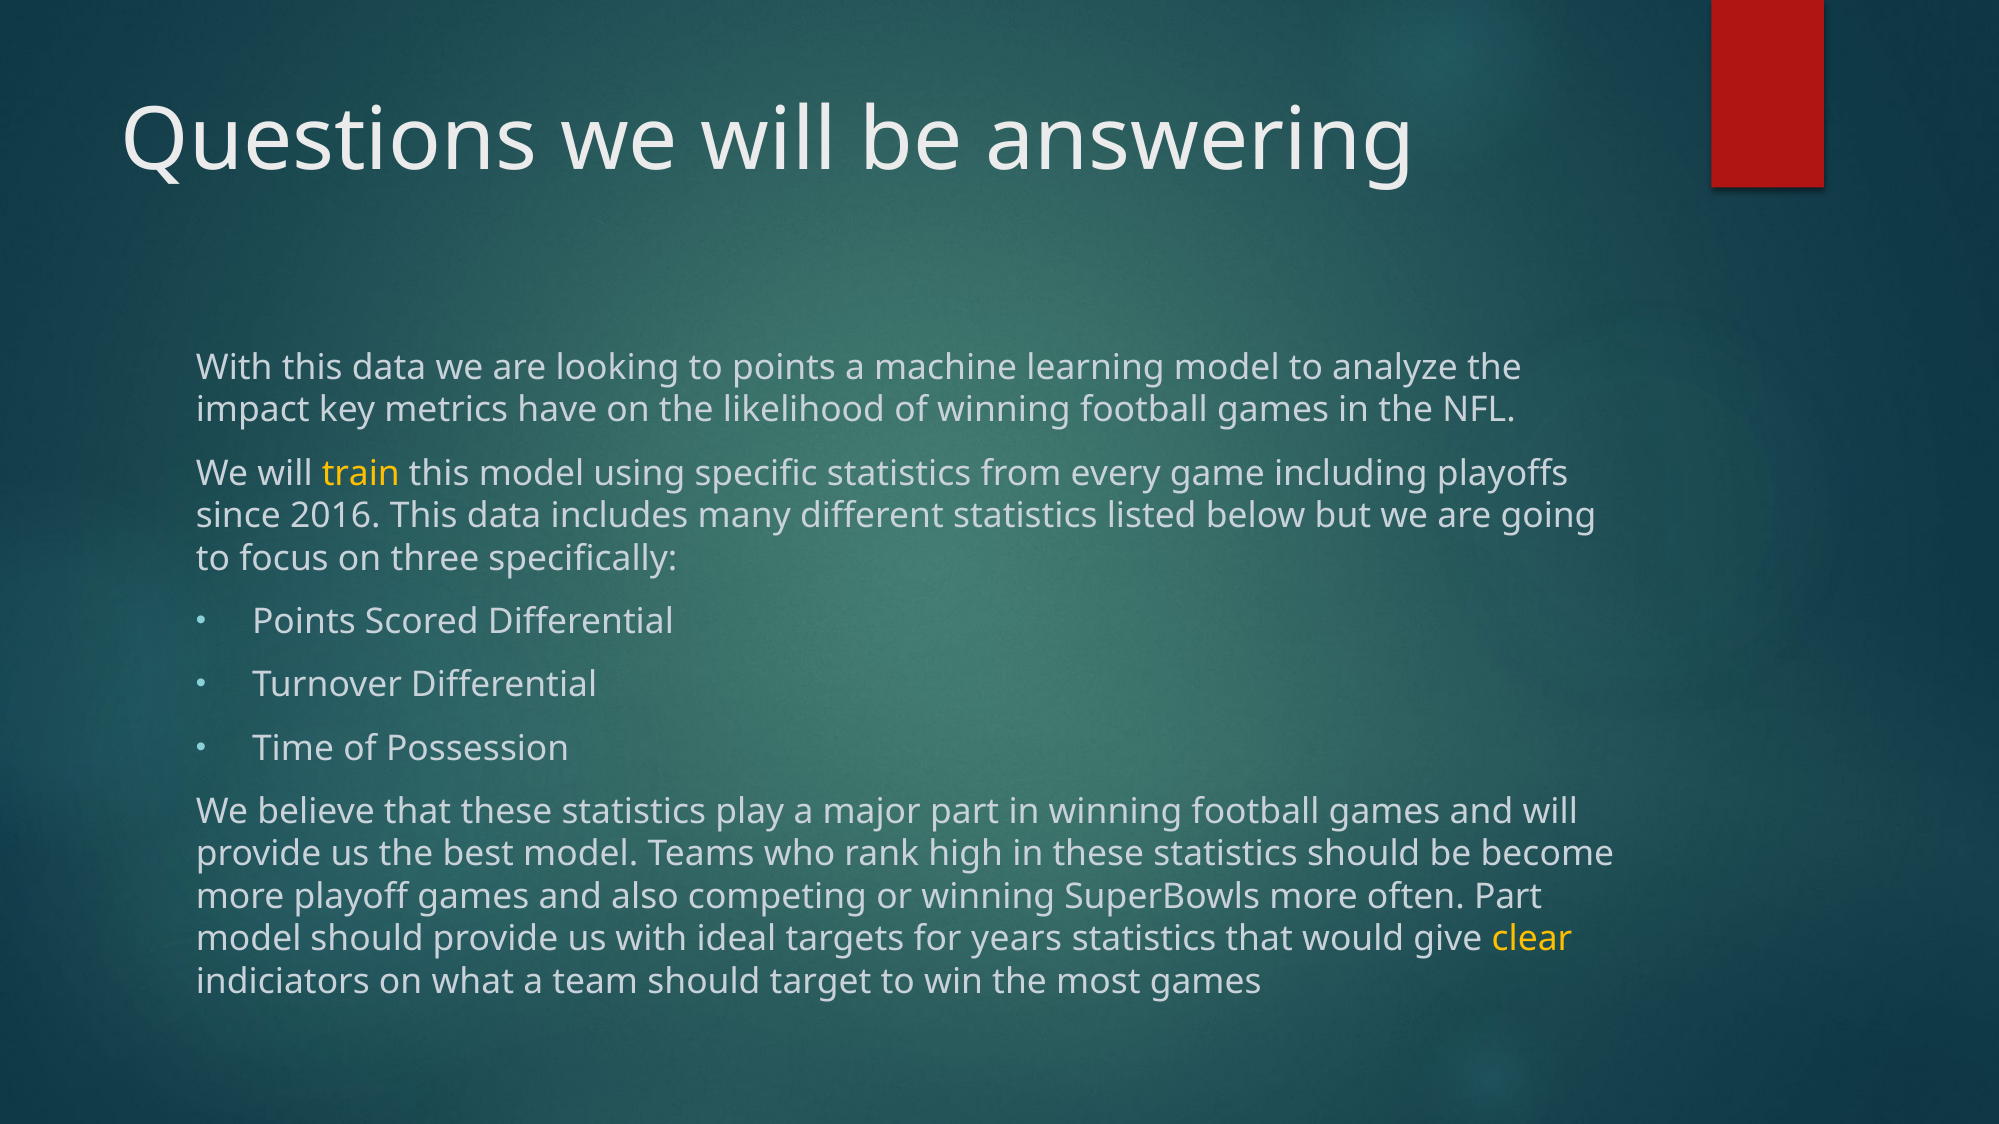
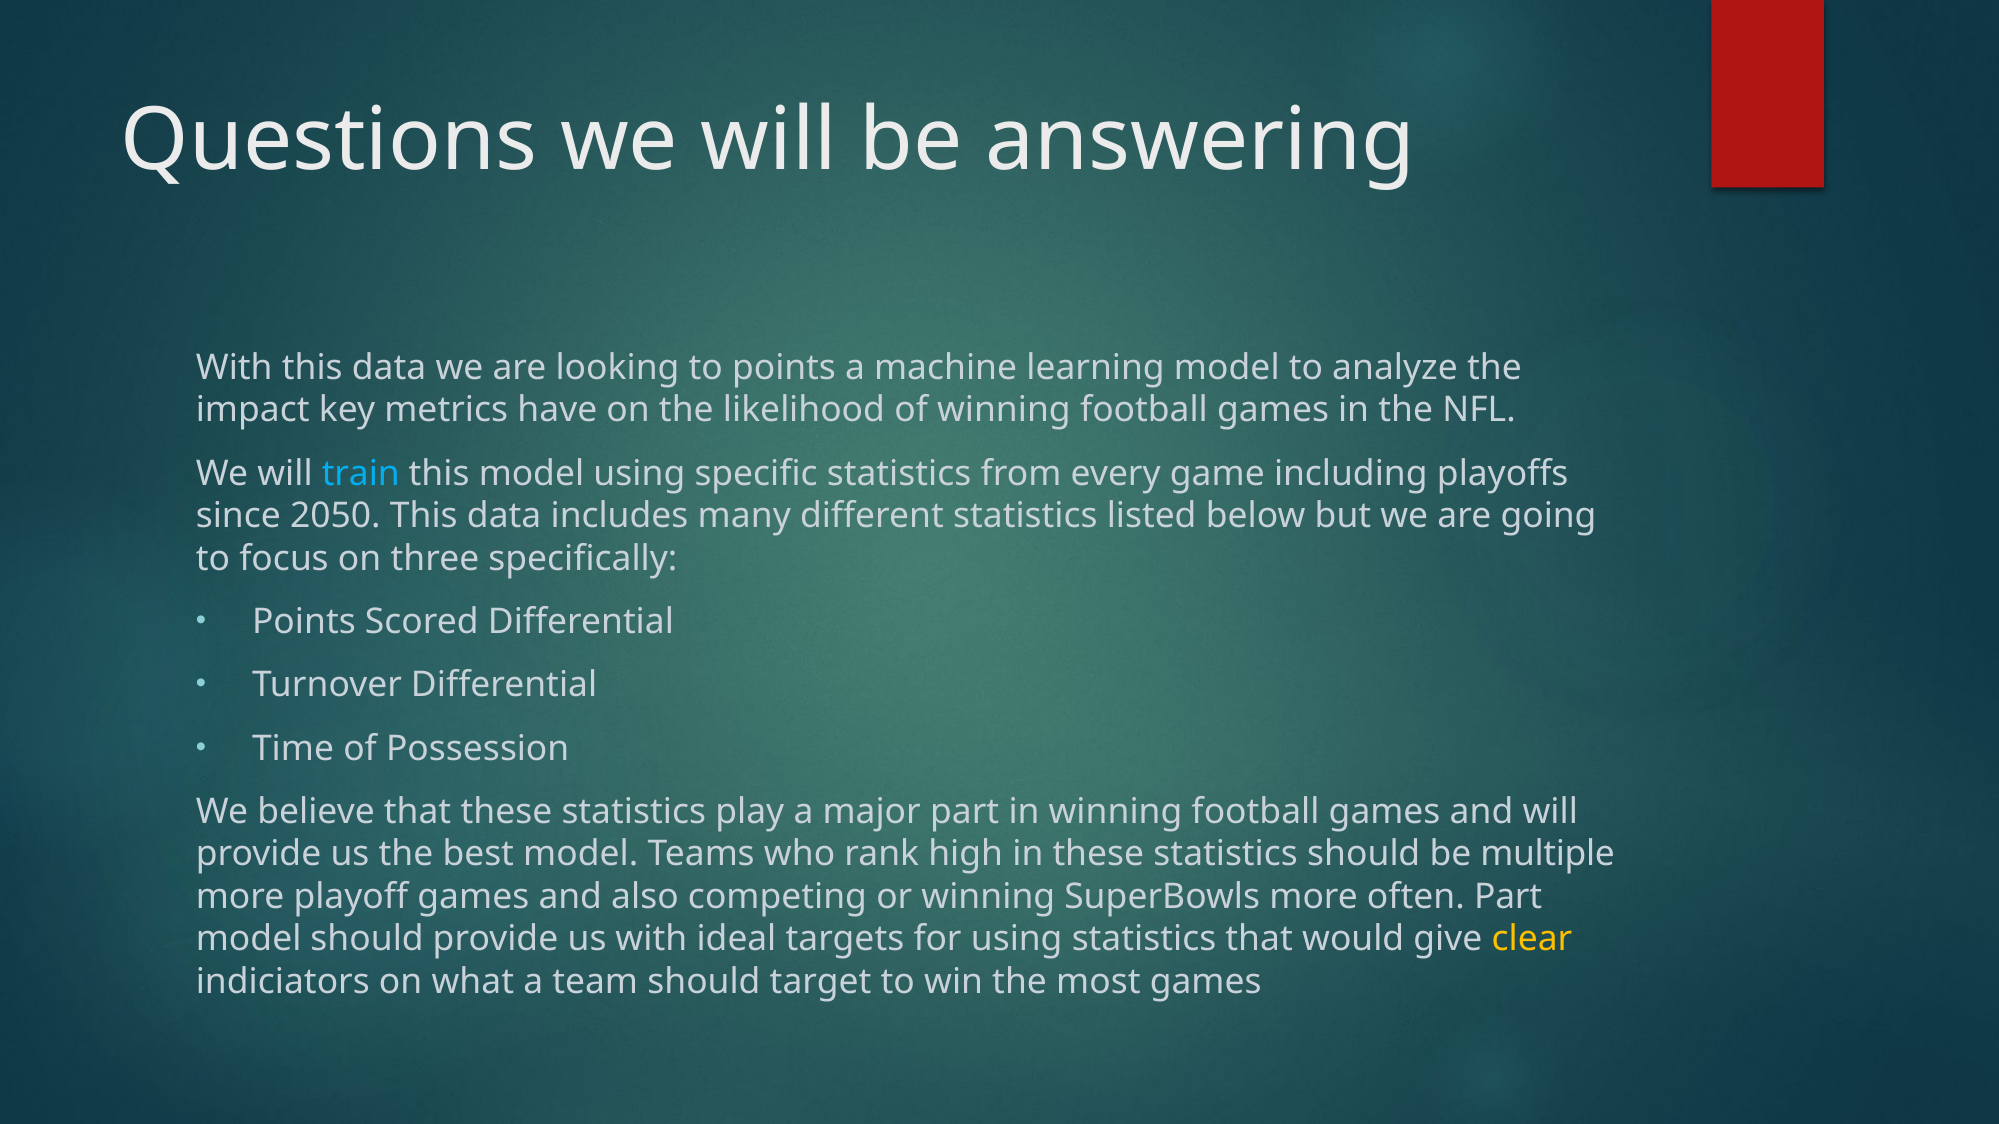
train colour: yellow -> light blue (361, 474)
2016: 2016 -> 2050 (335, 516)
become: become -> multiple (1548, 855)
for years: years -> using (1017, 940)
